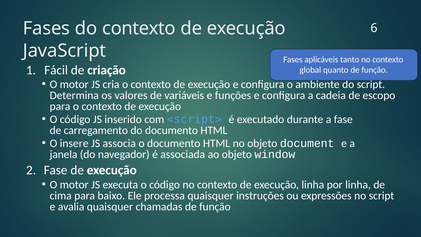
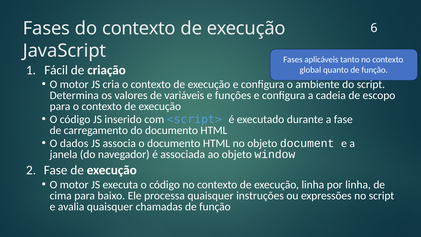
insere: insere -> dados (74, 143)
